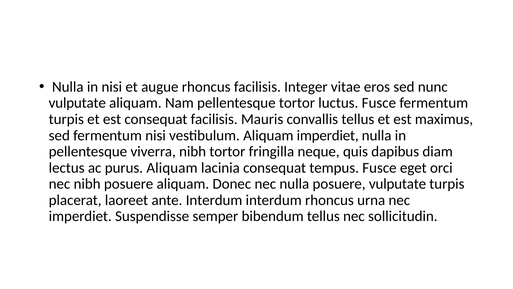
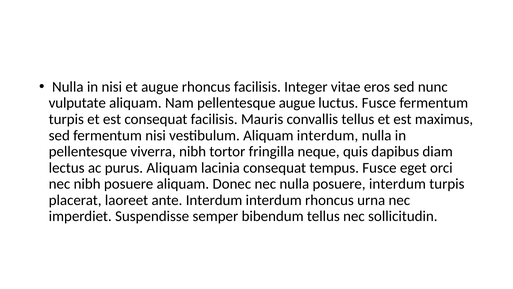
pellentesque tortor: tortor -> augue (297, 103)
Aliquam imperdiet: imperdiet -> interdum (328, 135)
posuere vulputate: vulputate -> interdum (397, 184)
